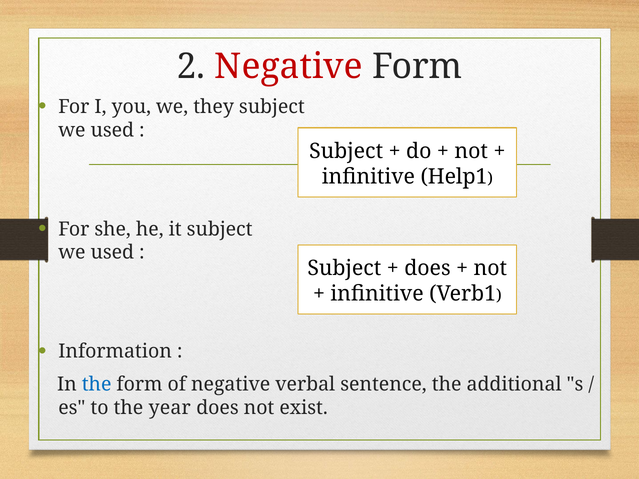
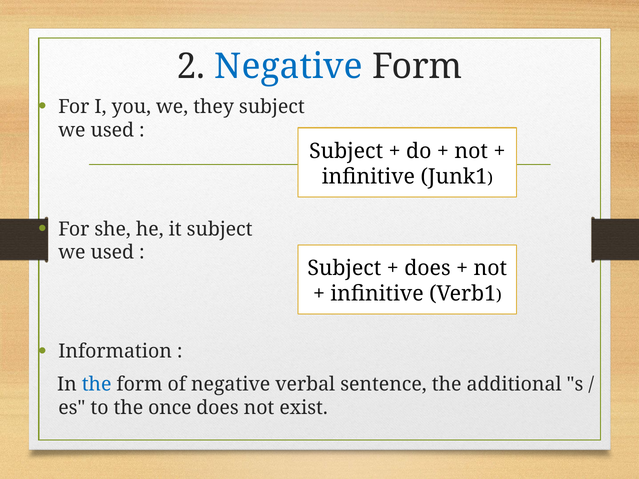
Negative colour: red -> blue (289, 66)
Help1: Help1 -> Junk1 (454, 177)
year: year -> once (170, 408)
